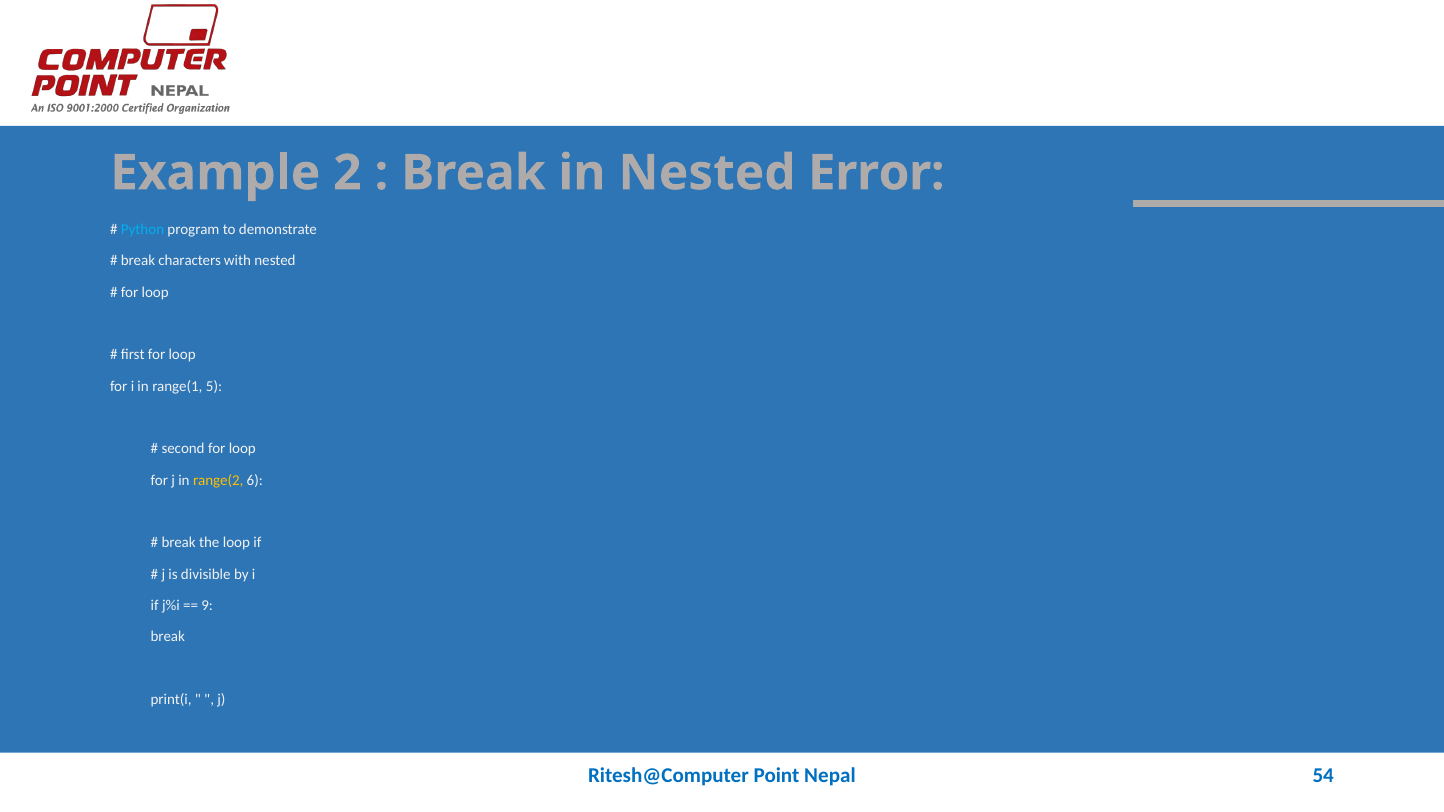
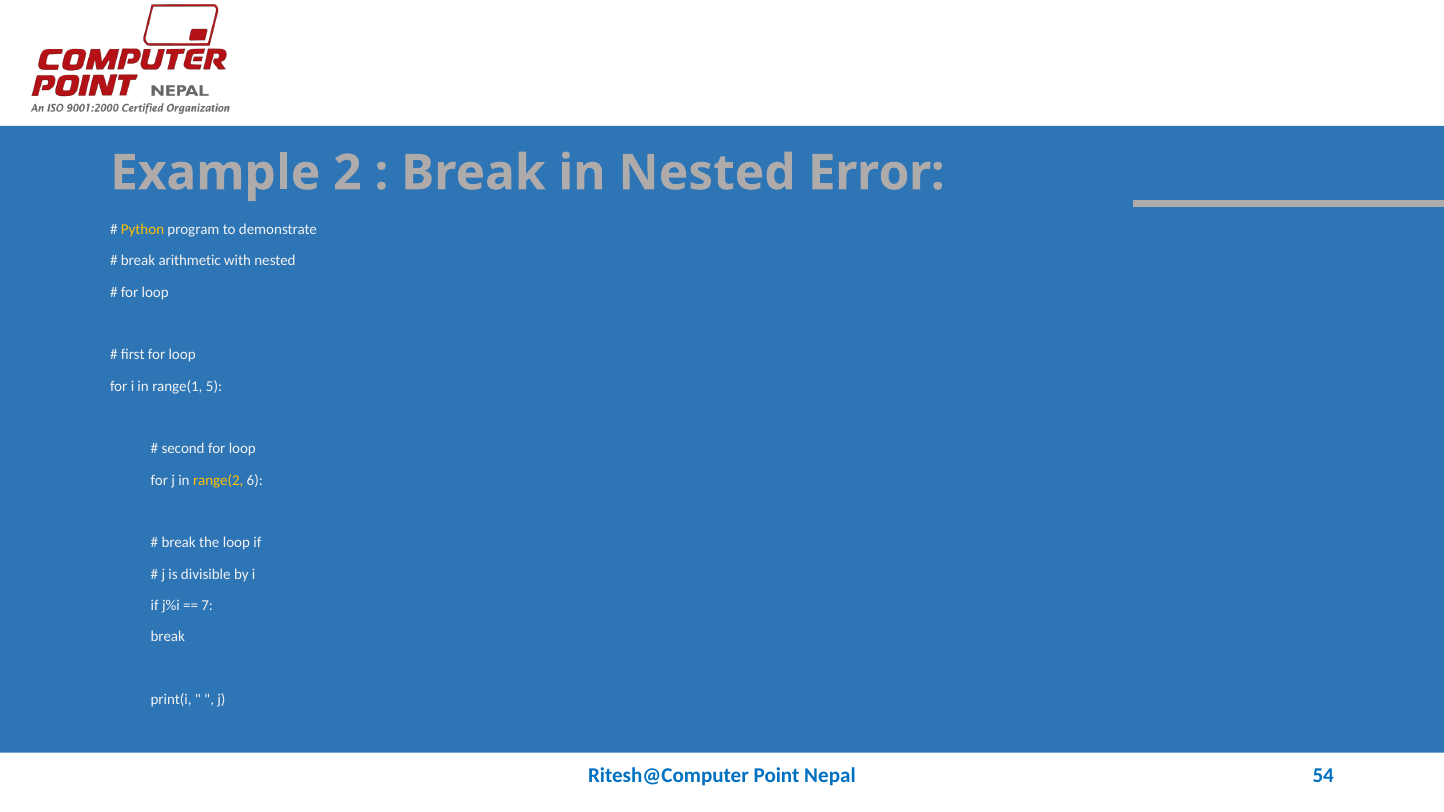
Python colour: light blue -> yellow (143, 230)
characters: characters -> arithmetic (190, 261)
9: 9 -> 7 (207, 606)
